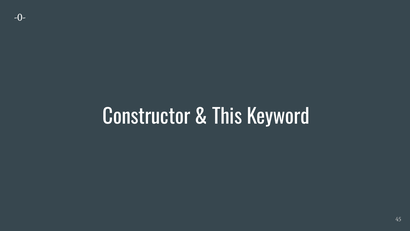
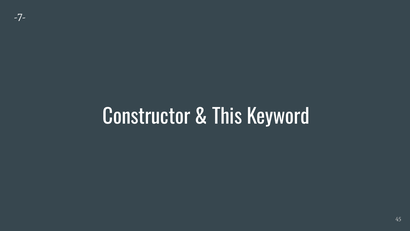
-0-: -0- -> -7- (20, 18)
